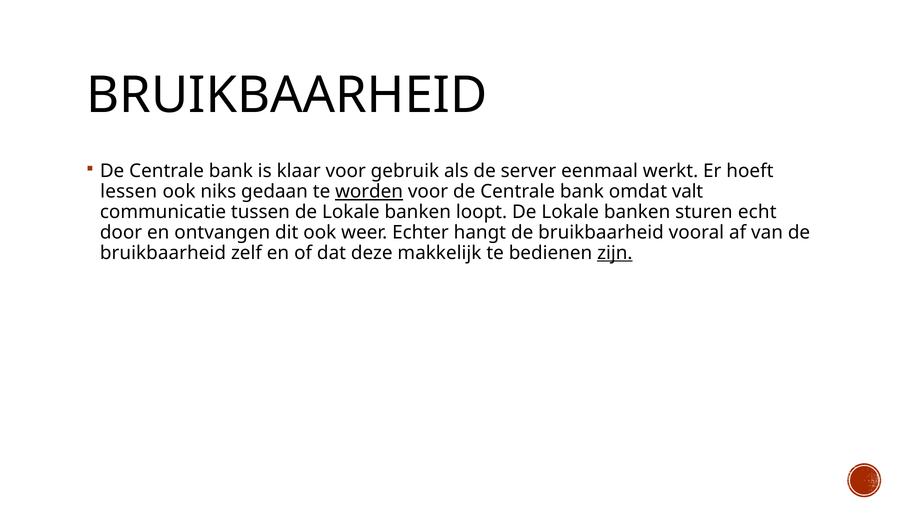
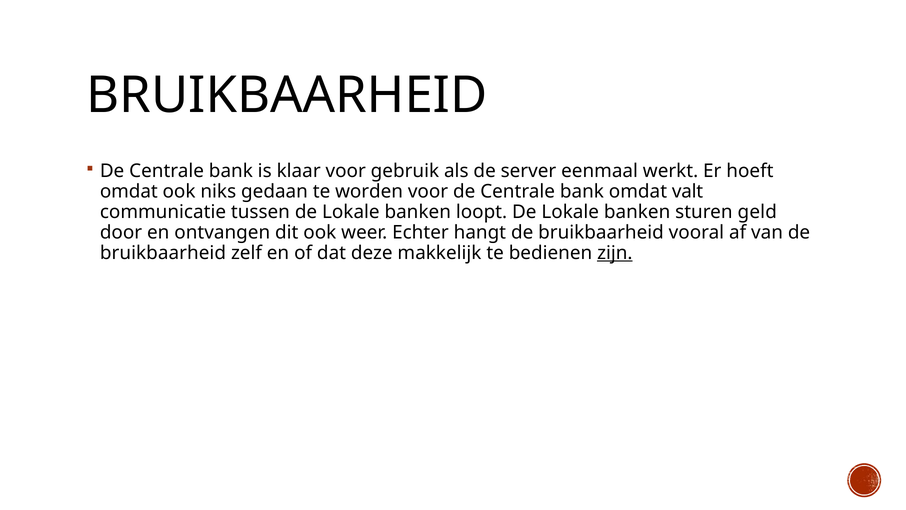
lessen: lessen -> omdat (129, 192)
worden underline: present -> none (369, 192)
echt: echt -> geld (757, 212)
